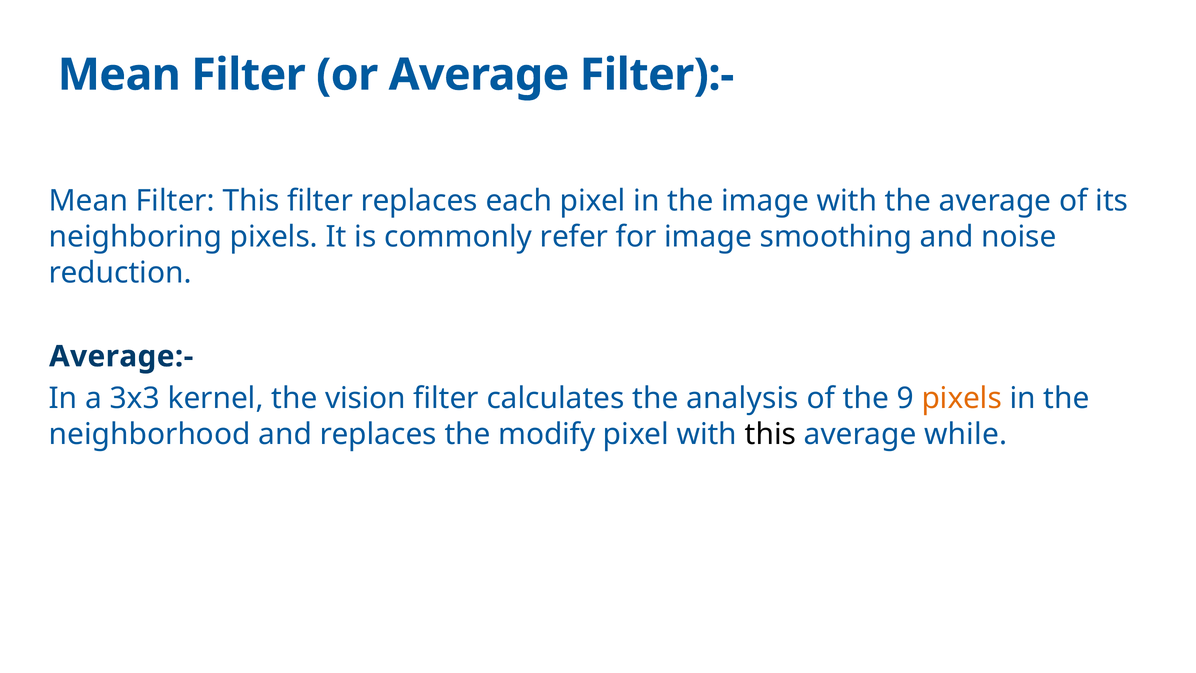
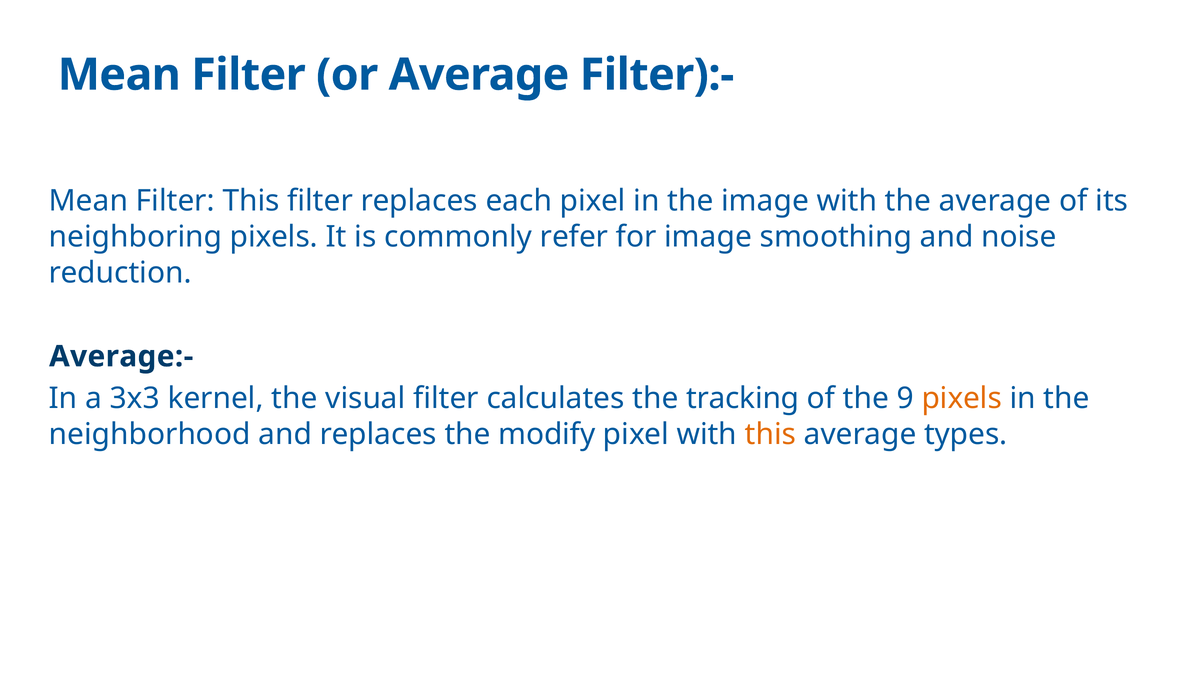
vision: vision -> visual (365, 398)
analysis: analysis -> tracking (743, 398)
this colour: black -> orange (770, 434)
while: while -> types (966, 434)
